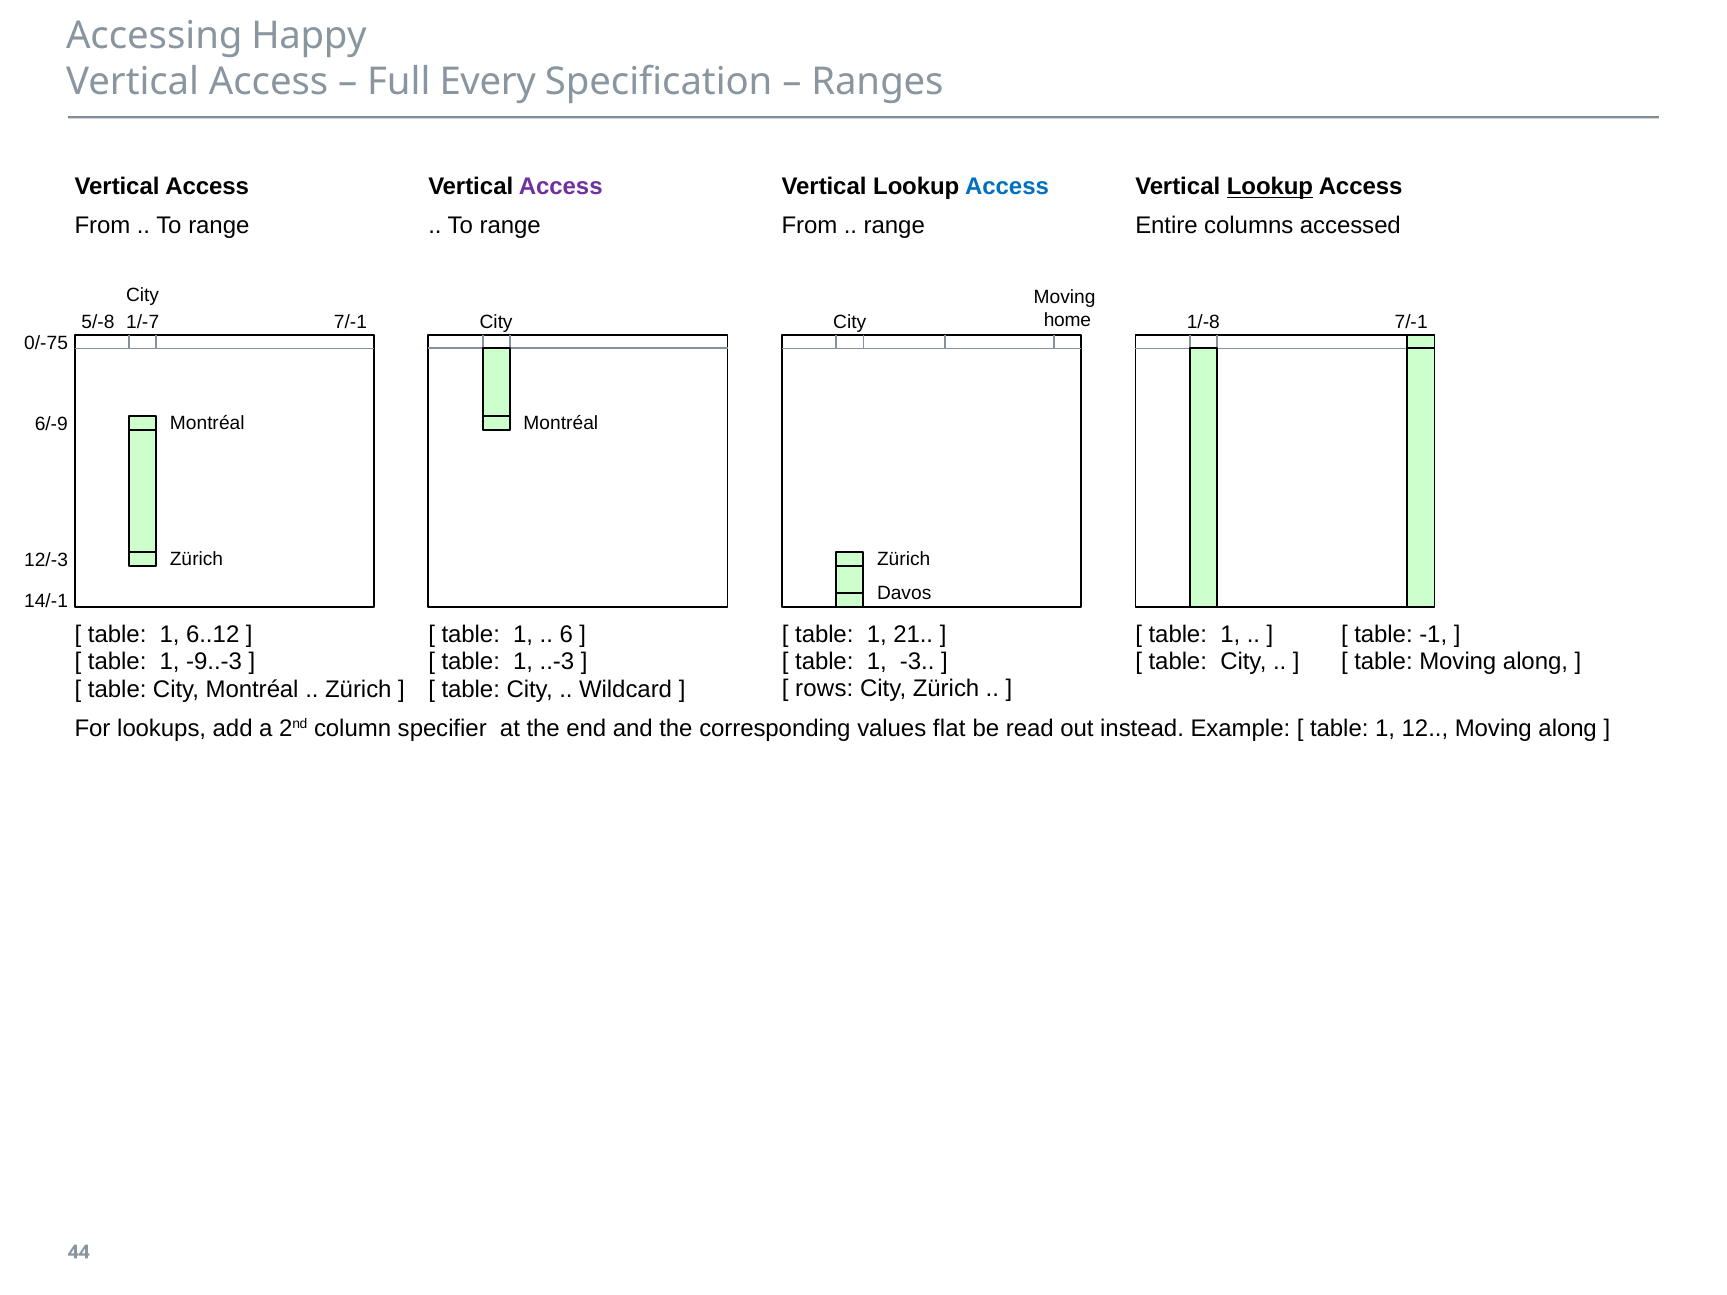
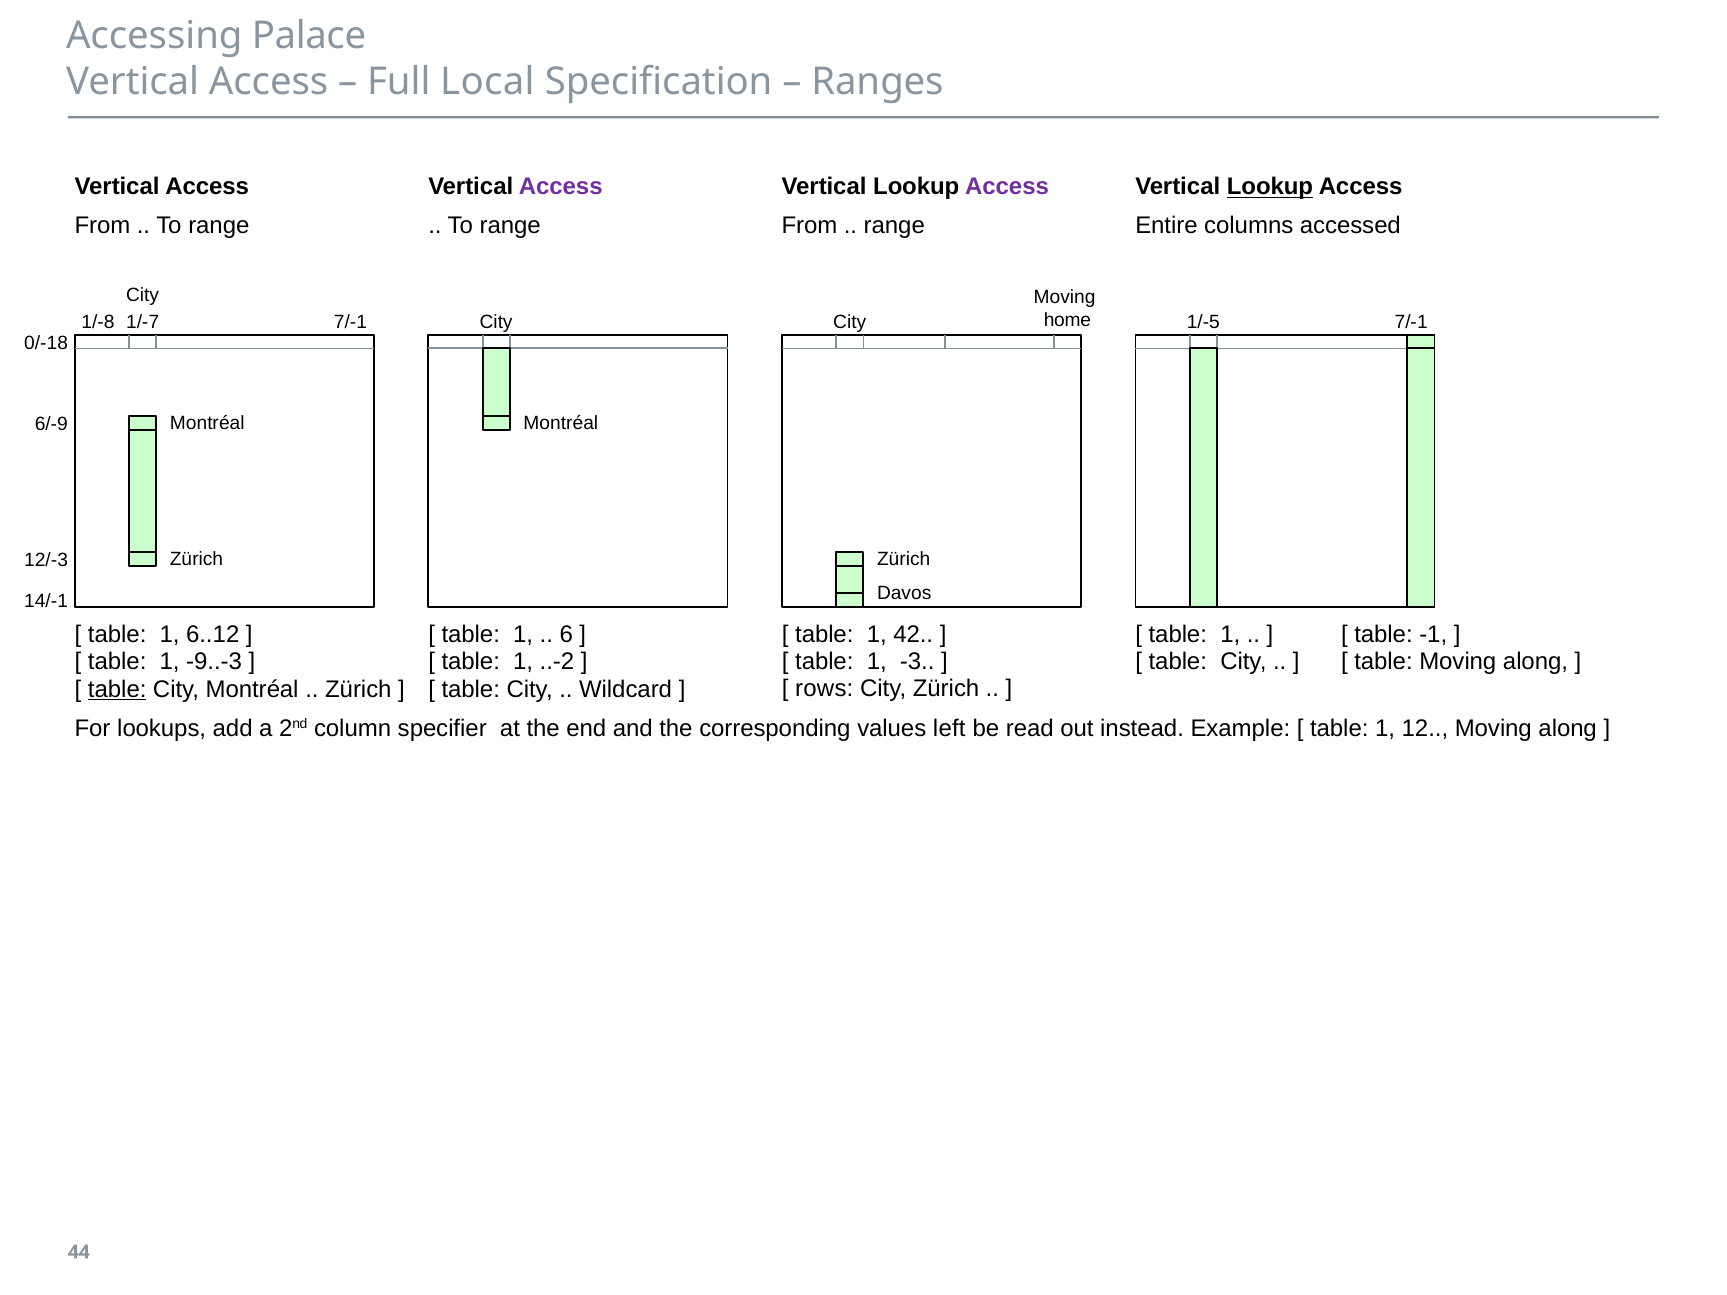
Happy: Happy -> Palace (309, 36)
Every: Every -> Local (487, 82)
Access colour: blue -> purple (1007, 187)
5/-8: 5/-8 -> 1/-8 (98, 323)
1/-8: 1/-8 -> 1/-5 (1203, 323)
0/-75: 0/-75 -> 0/-18 (46, 343)
21: 21 -> 42 (913, 634)
..-3: ..-3 -> ..-2 (557, 662)
table underline: none -> present (117, 689)
flat: flat -> left (949, 728)
